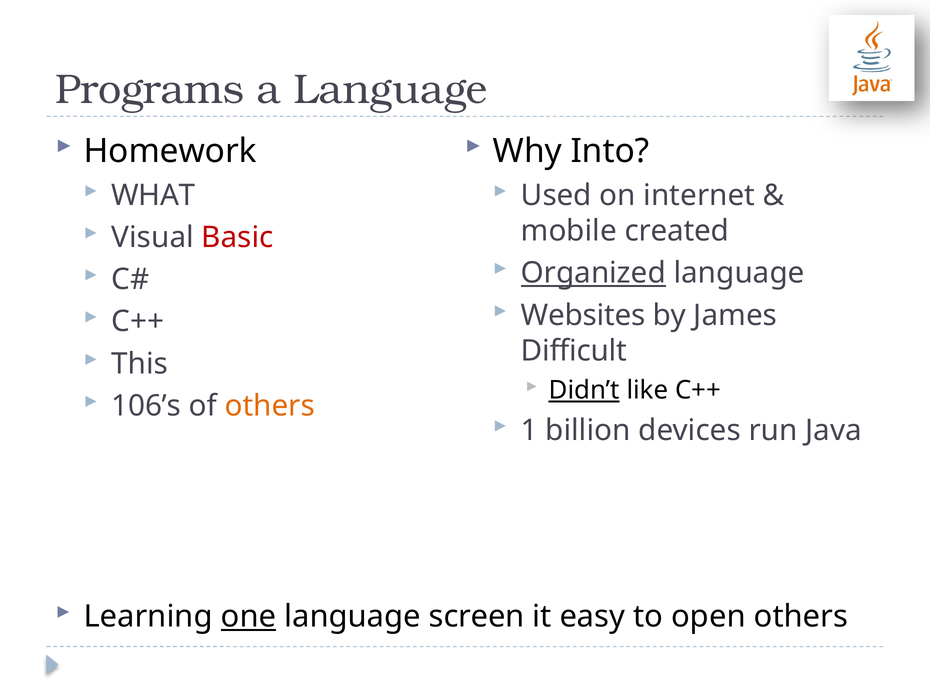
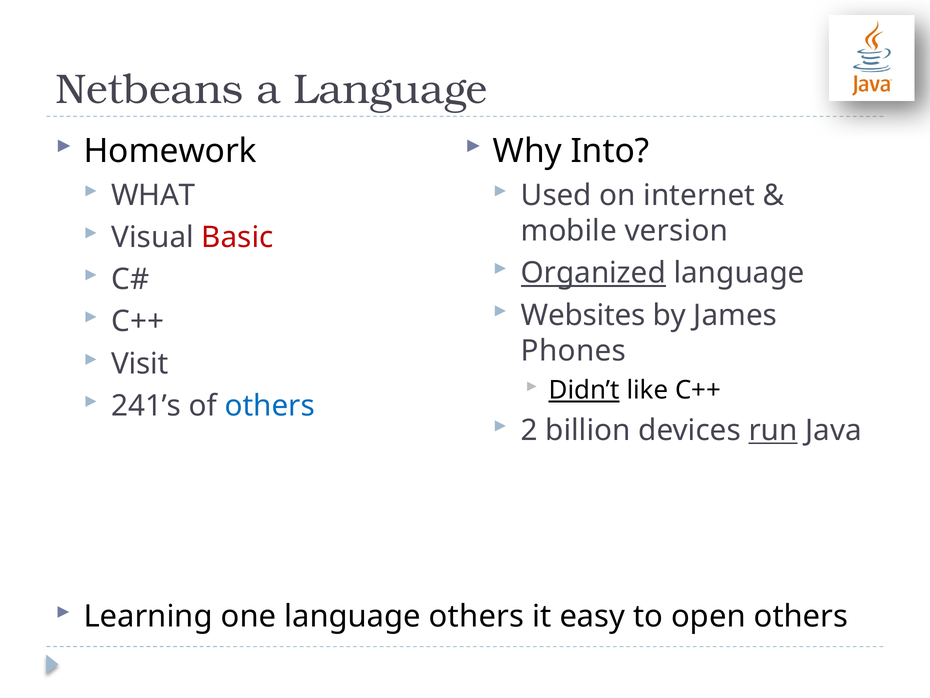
Programs: Programs -> Netbeans (150, 90)
created: created -> version (676, 231)
Difficult: Difficult -> Phones (573, 351)
This: This -> Visit (140, 363)
106’s: 106’s -> 241’s (146, 406)
others colour: orange -> blue (270, 406)
1: 1 -> 2 (529, 430)
run underline: none -> present (773, 430)
one underline: present -> none (248, 616)
language screen: screen -> others (476, 616)
